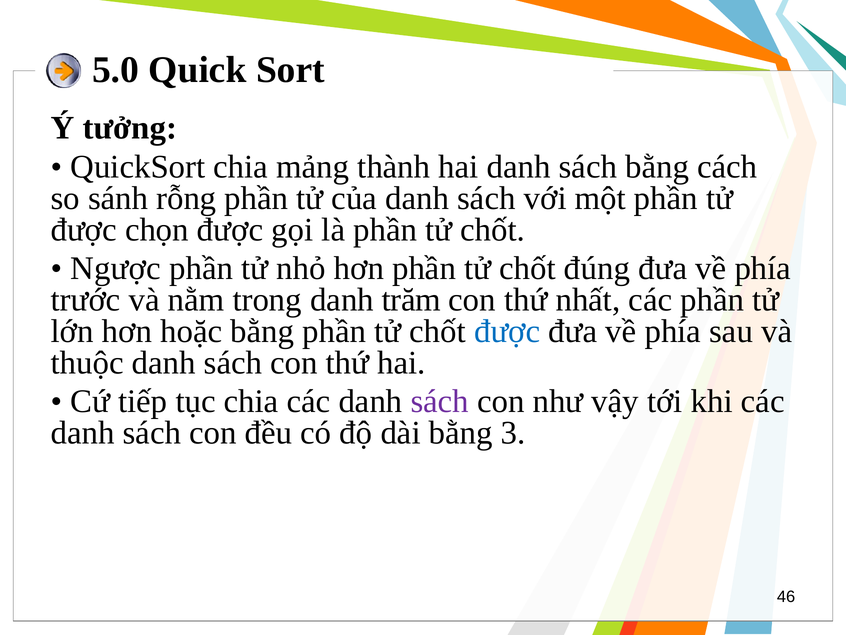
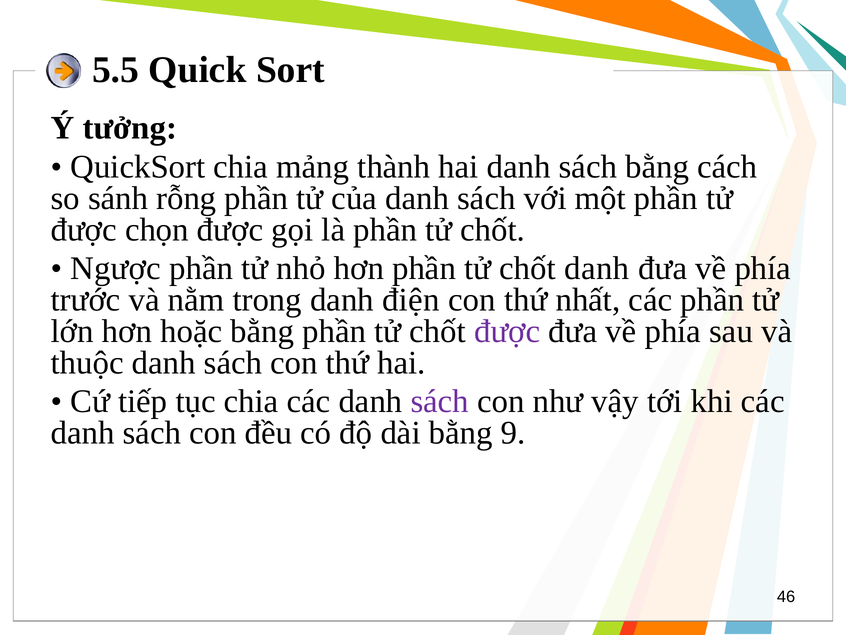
5.0: 5.0 -> 5.5 (116, 70)
chốt đúng: đúng -> danh (597, 268)
trăm: trăm -> điện (411, 300)
được colour: blue -> purple (507, 331)
3: 3 -> 9 (513, 433)
